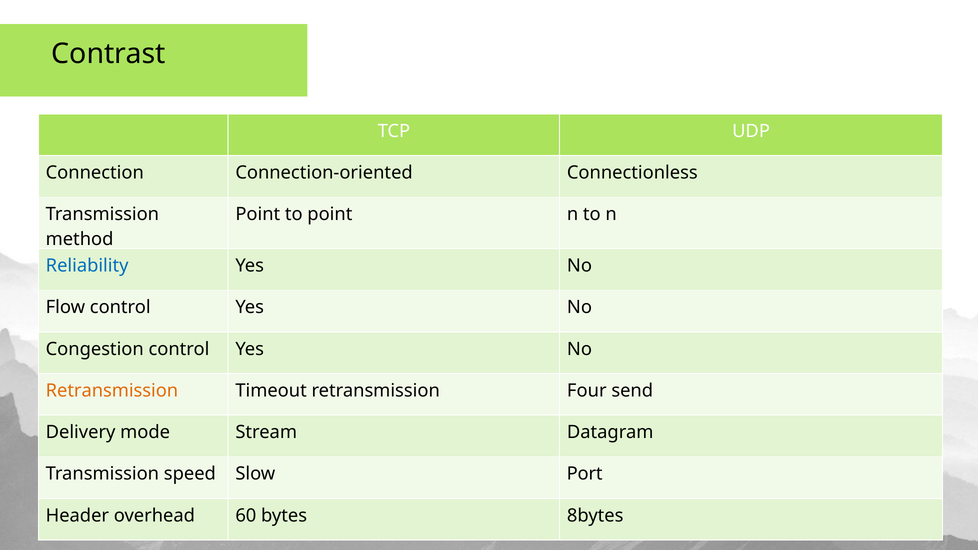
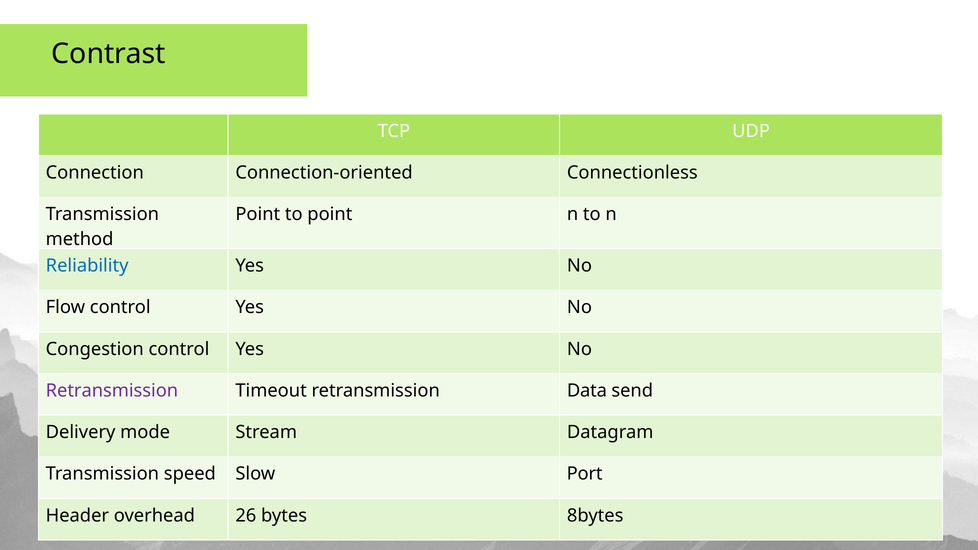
Retransmission colour: orange -> purple (112, 391)
Four: Four -> Data (587, 391)
60: 60 -> 26 (246, 516)
